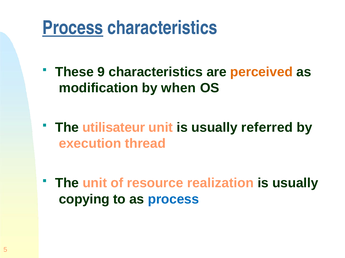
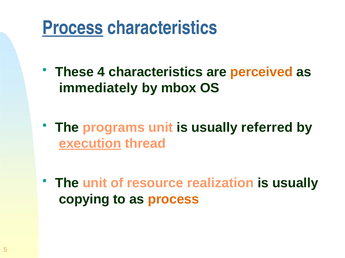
9: 9 -> 4 (101, 72)
modification: modification -> immediately (98, 88)
when: when -> mbox (179, 88)
utilisateur: utilisateur -> programs (114, 128)
execution underline: none -> present (90, 144)
process colour: blue -> orange (173, 200)
